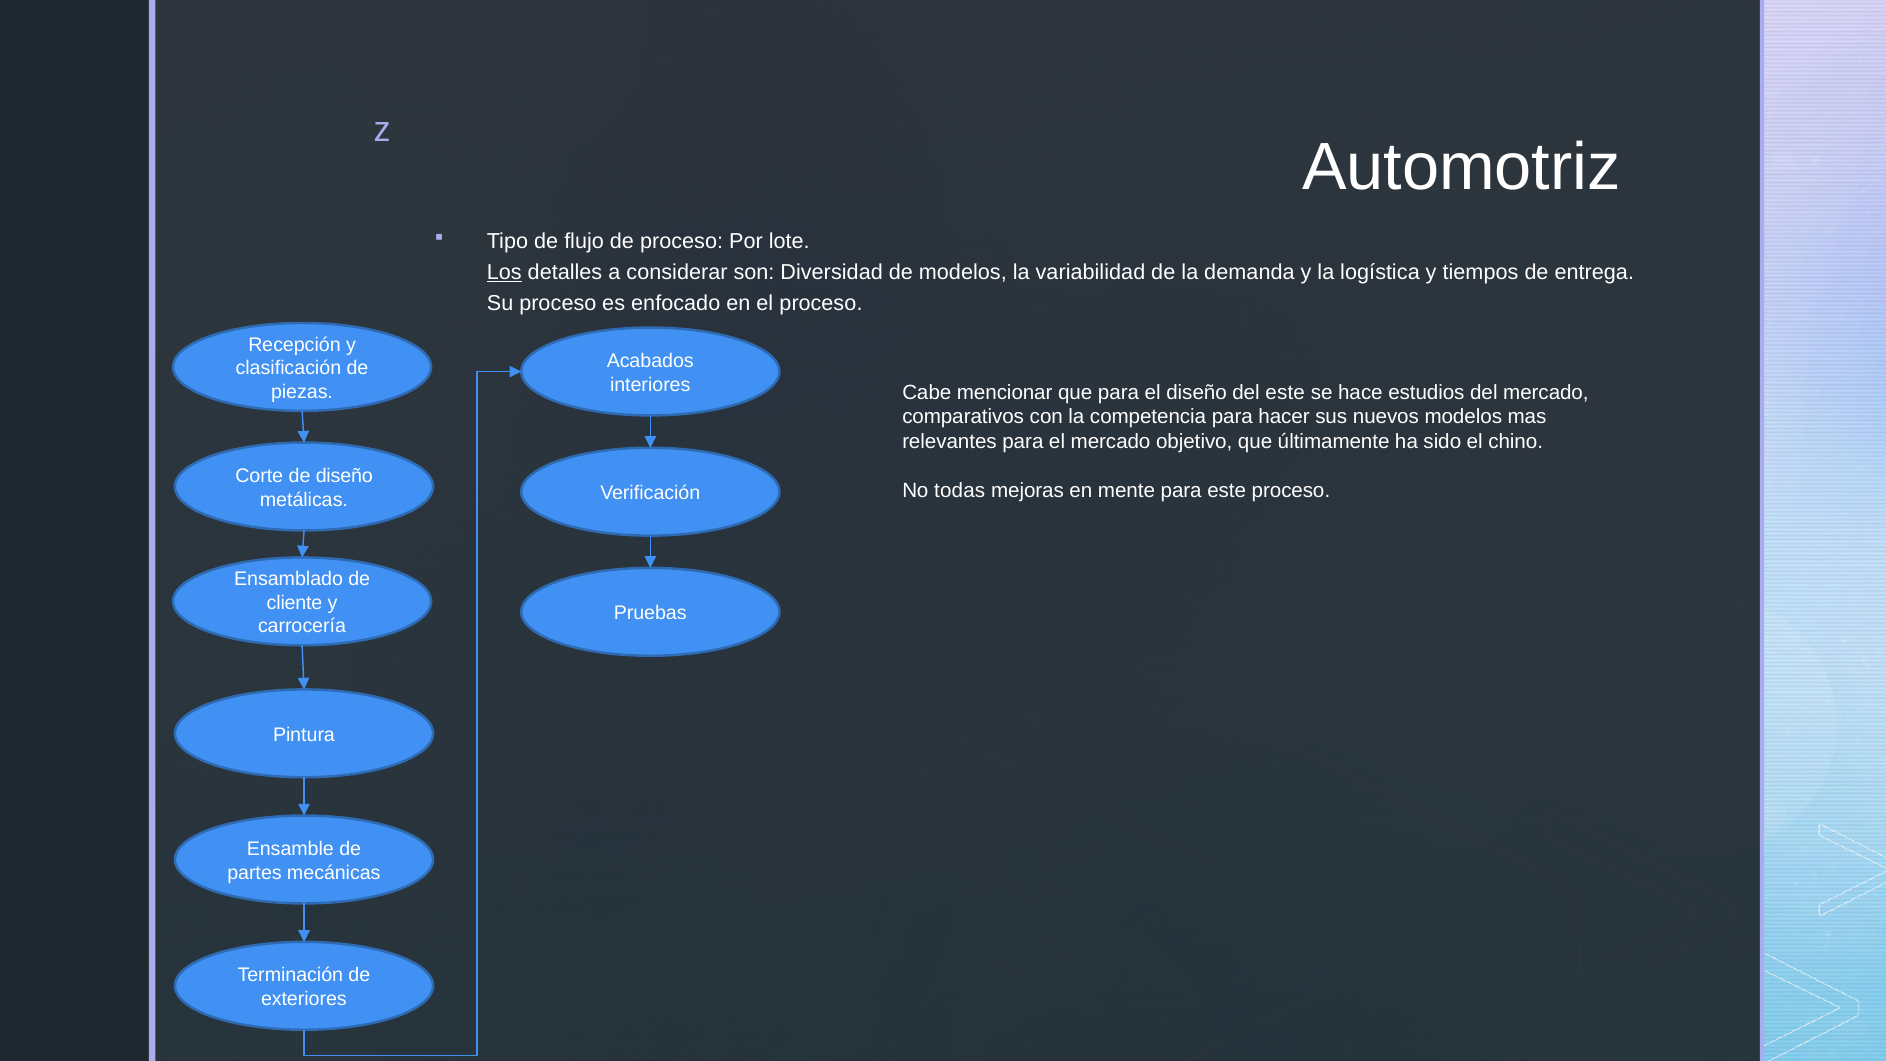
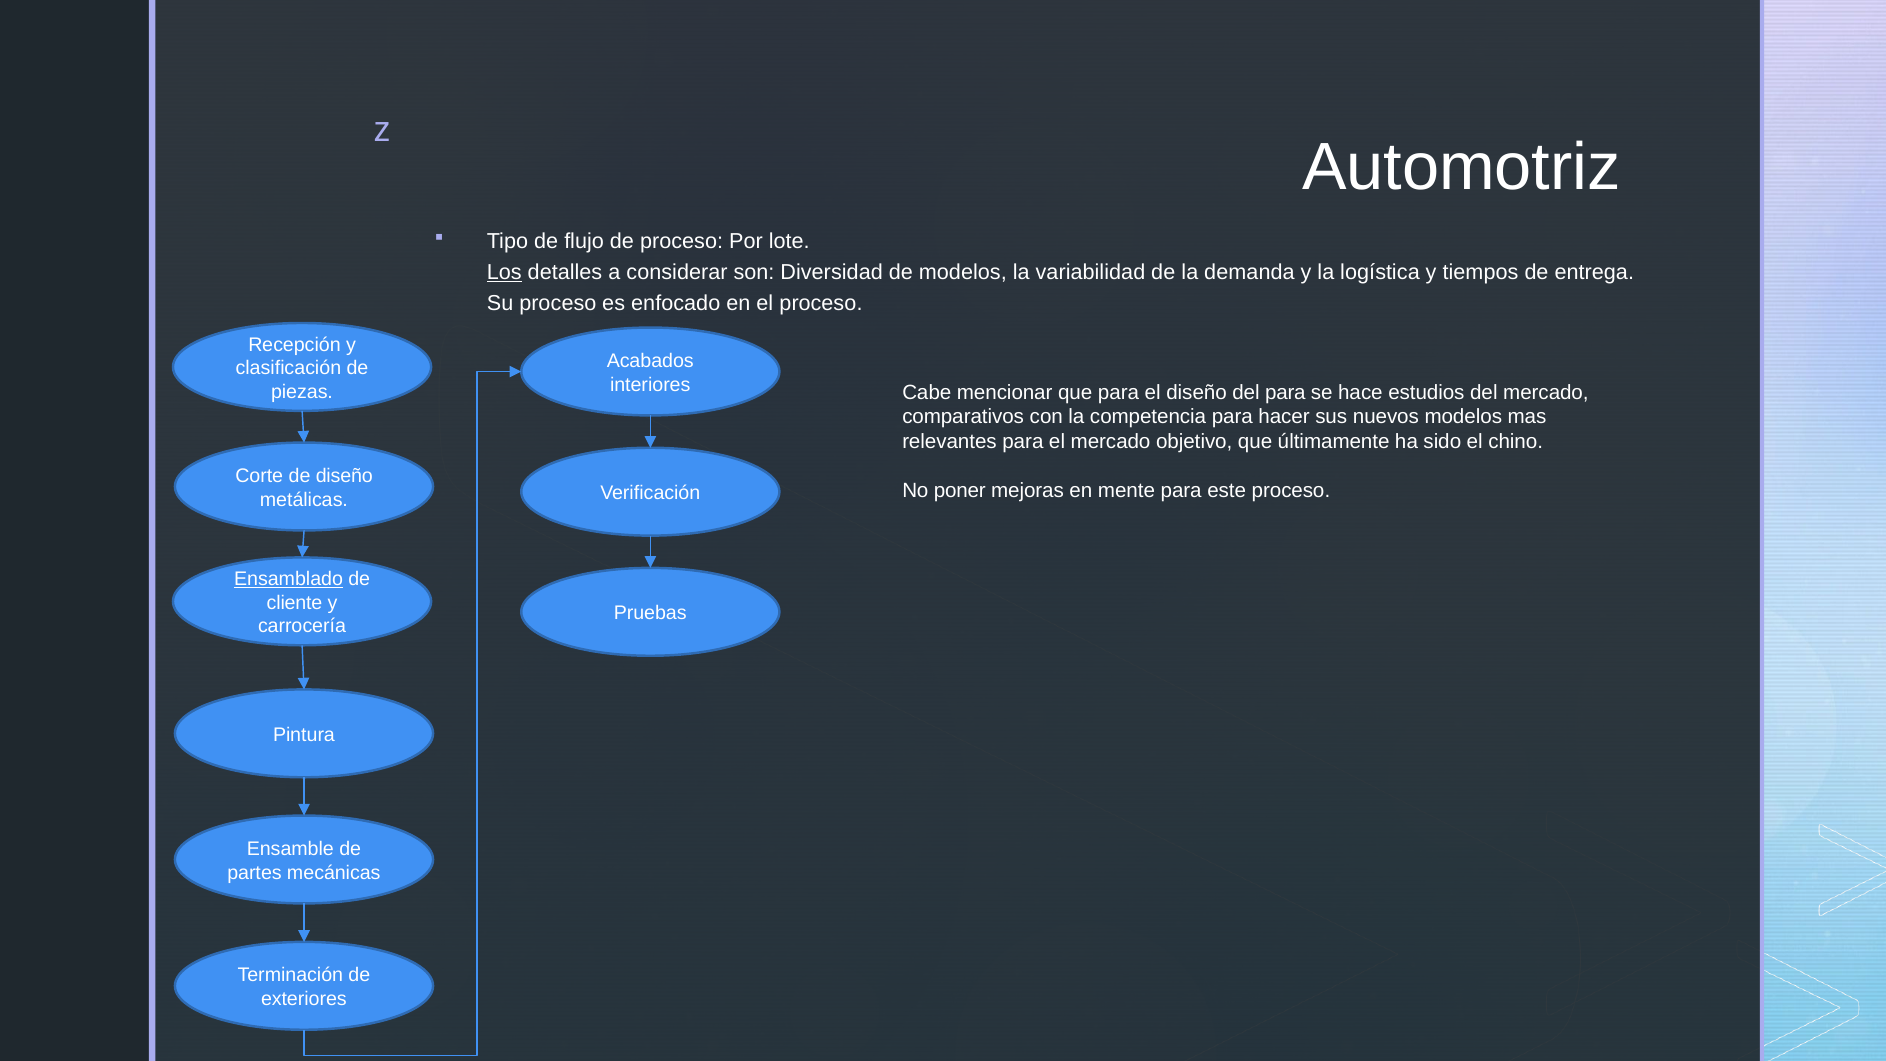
del este: este -> para (1285, 392)
todas: todas -> poner (960, 491)
Ensamblado underline: none -> present (289, 579)
